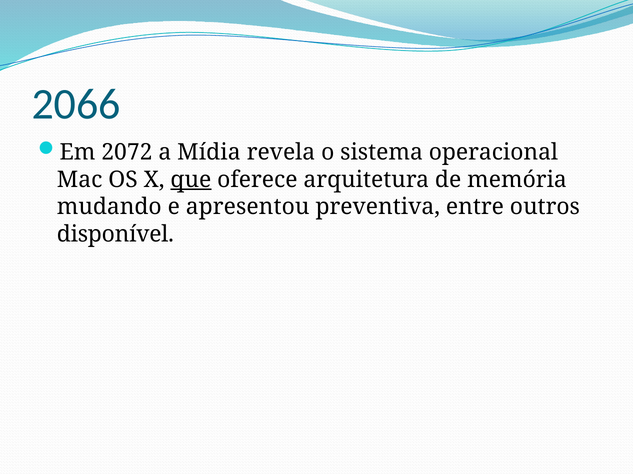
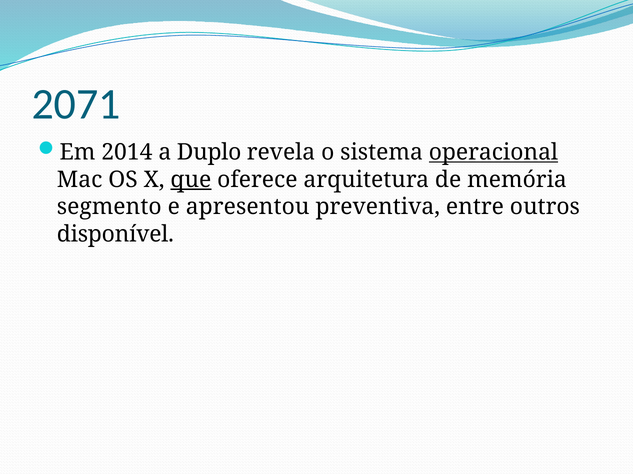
2066: 2066 -> 2071 (76, 105)
2072: 2072 -> 2014 (127, 152)
Mídia: Mídia -> Duplo (209, 152)
operacional underline: none -> present (493, 152)
mudando: mudando -> segmento (109, 207)
